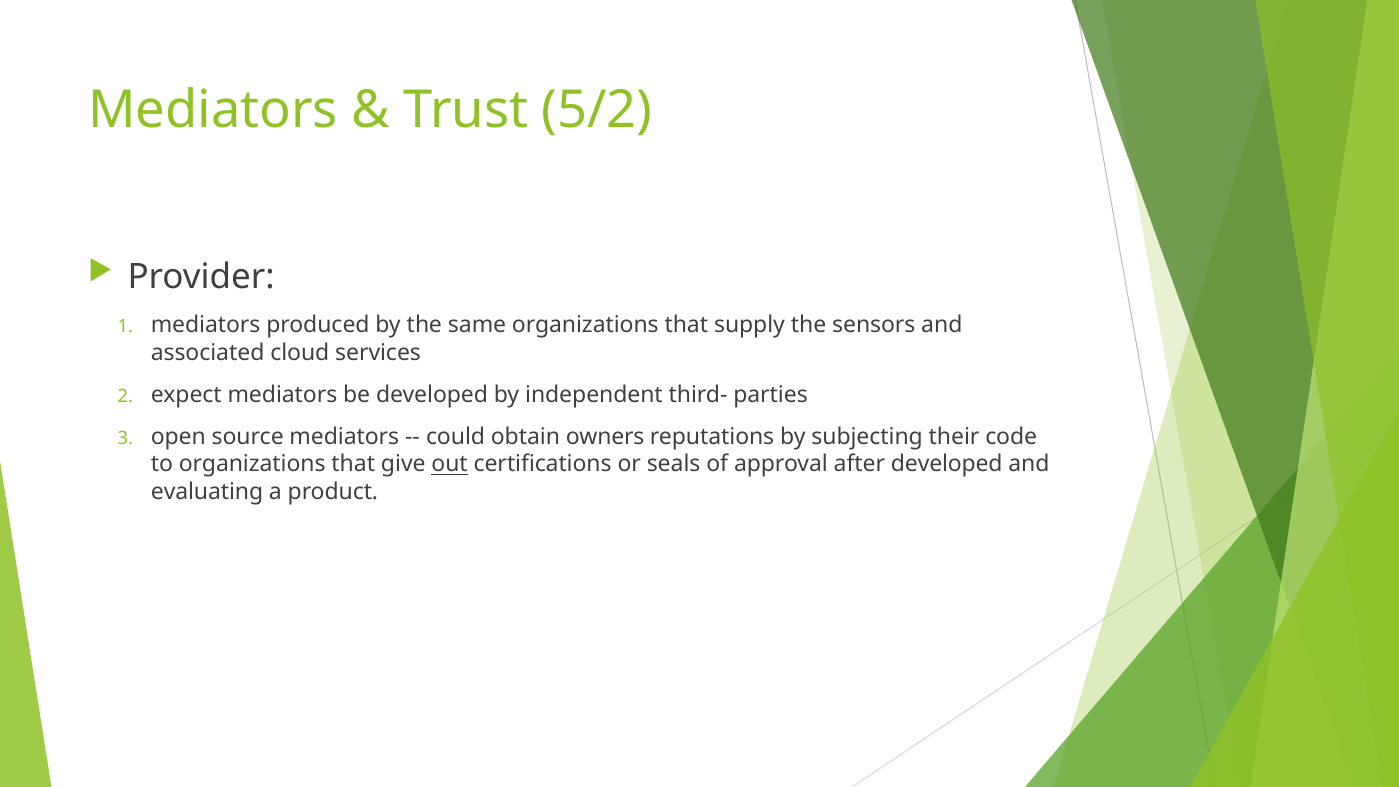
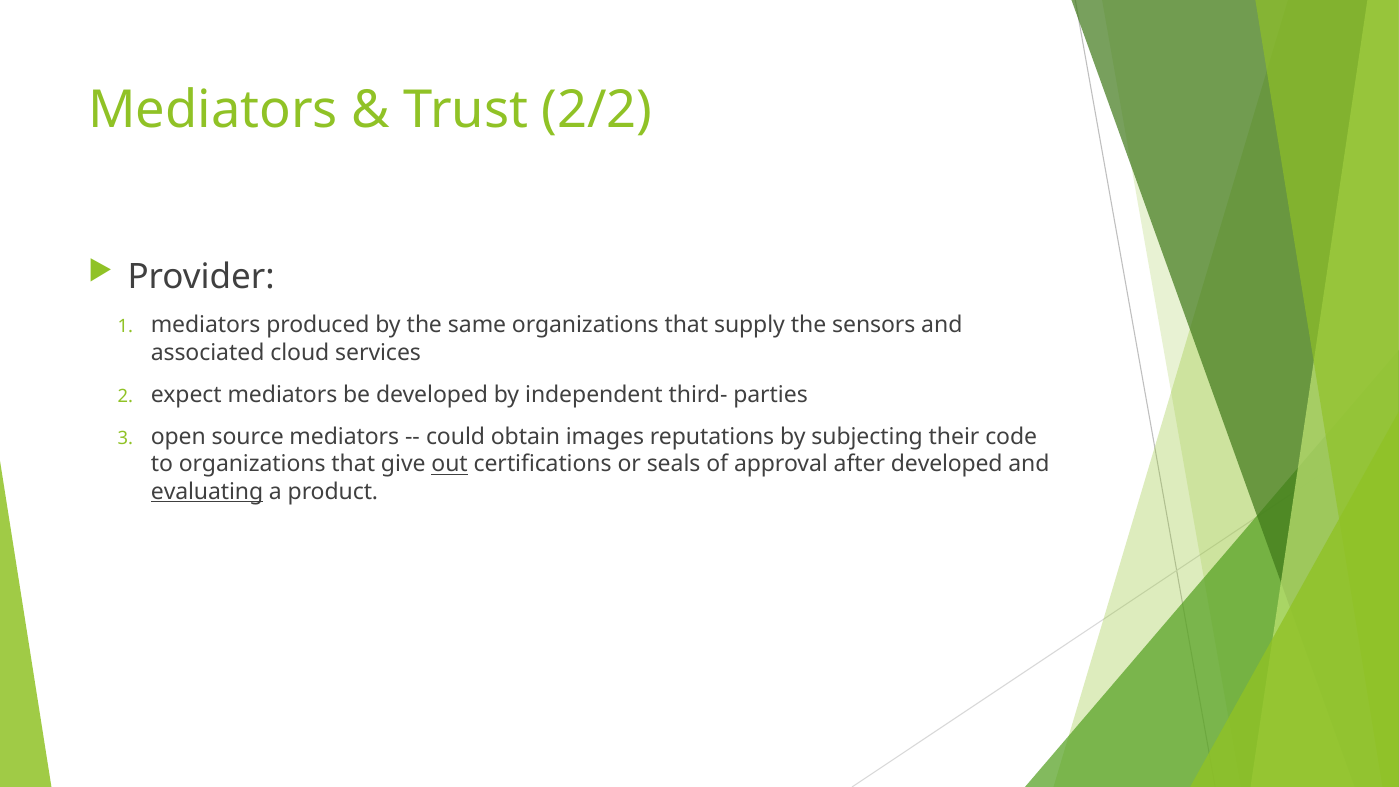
5/2: 5/2 -> 2/2 (597, 110)
owners: owners -> images (605, 437)
evaluating underline: none -> present (207, 492)
